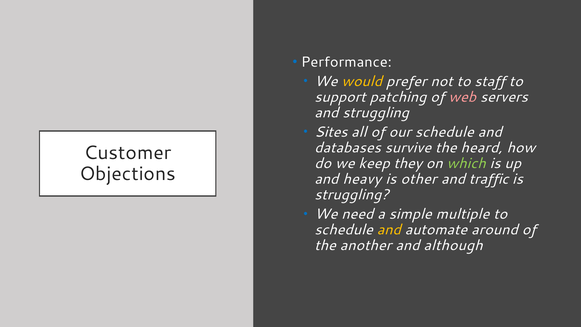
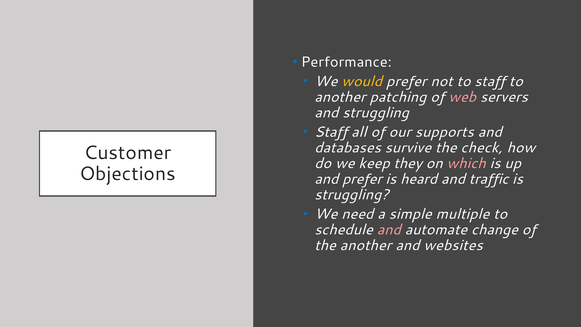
support: support -> another (340, 97)
Sites: Sites -> Staff (331, 132)
our schedule: schedule -> supports (444, 132)
heard: heard -> check (482, 148)
which colour: light green -> pink (466, 163)
and heavy: heavy -> prefer (362, 179)
other: other -> heard (419, 179)
and colour: yellow -> pink (389, 230)
around: around -> change (495, 230)
although: although -> websites (453, 245)
